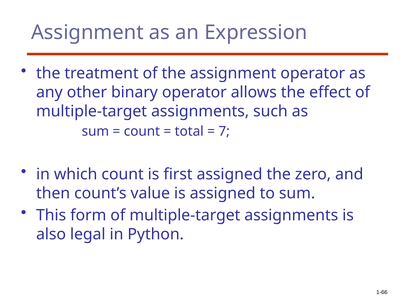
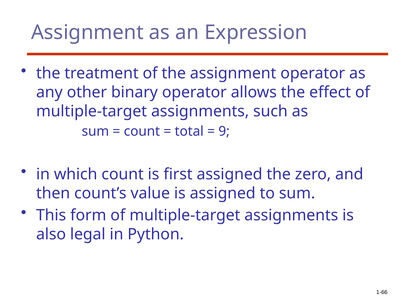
7: 7 -> 9 (224, 131)
